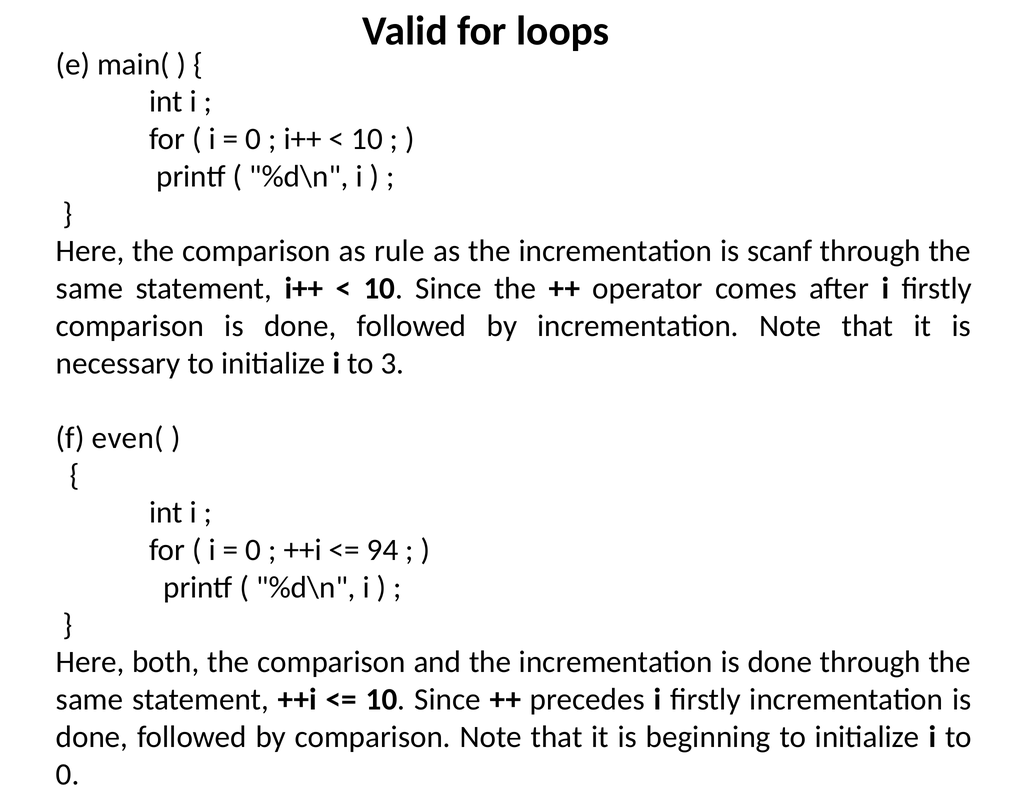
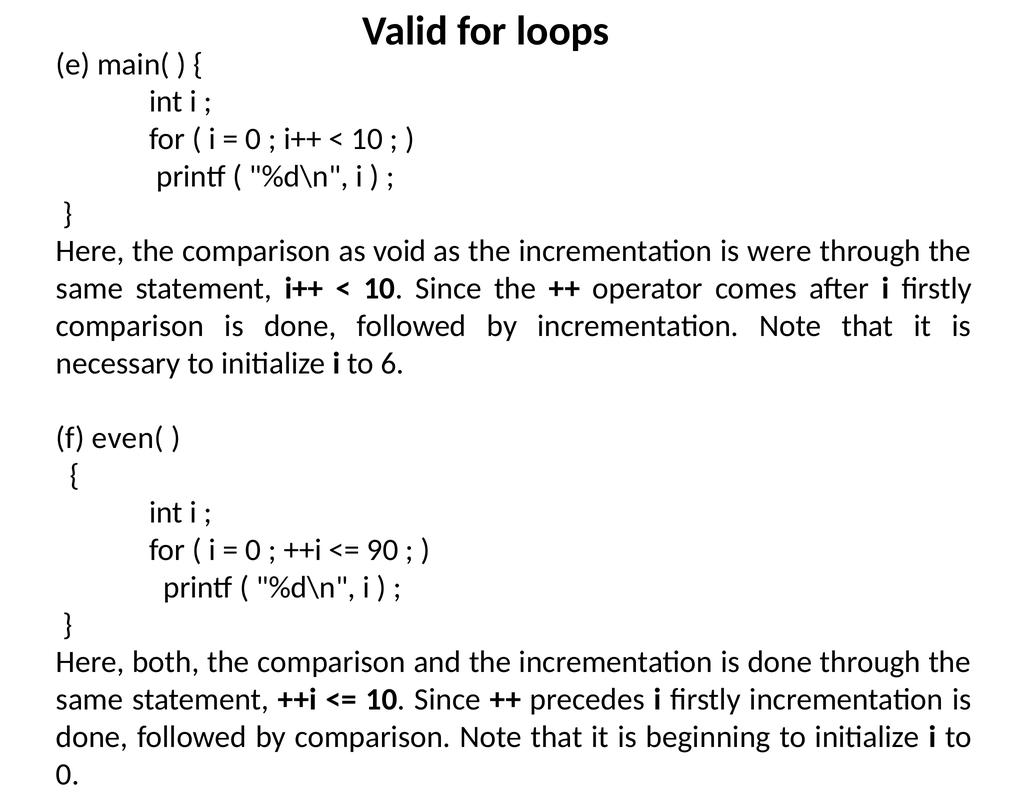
rule: rule -> void (400, 251)
scanf: scanf -> were (780, 251)
3: 3 -> 6 (392, 363)
94: 94 -> 90 (383, 550)
